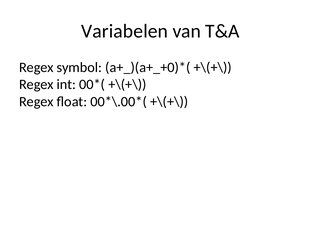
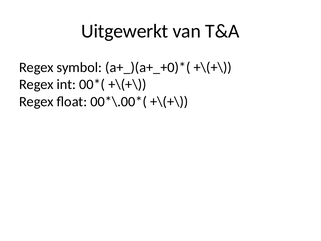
Variabelen: Variabelen -> Uitgewerkt (125, 31)
